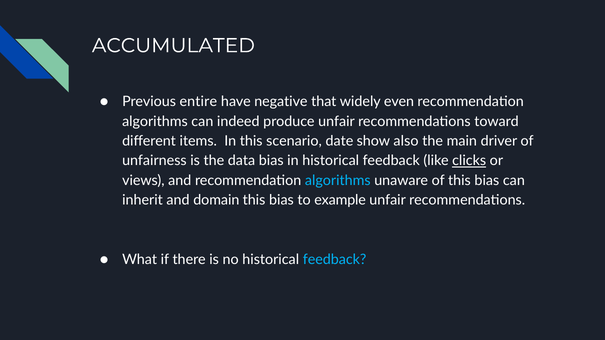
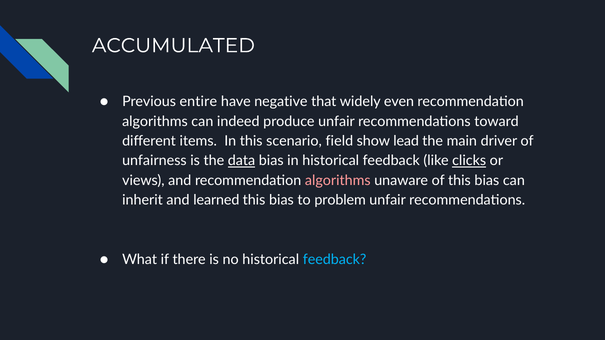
date: date -> field (339, 141)
also: also -> lead (406, 141)
data underline: none -> present (241, 161)
algorithms colour: light blue -> pink (338, 181)
domain: domain -> learned (216, 200)
example: example -> problem (340, 200)
